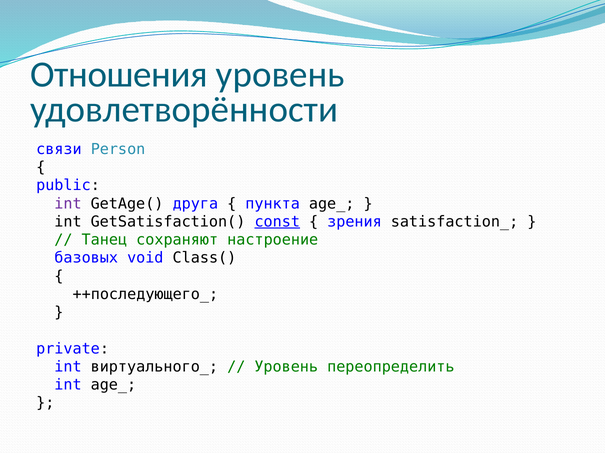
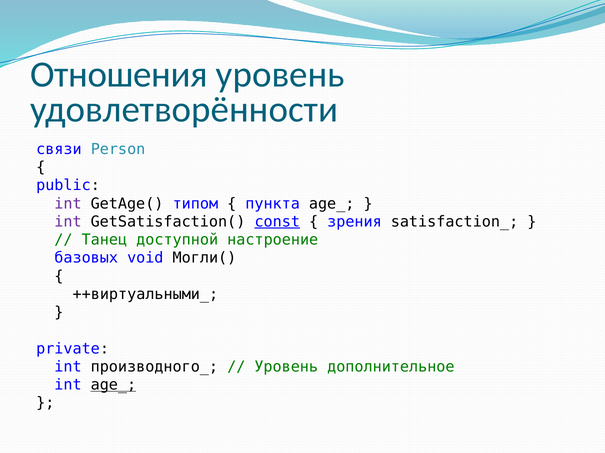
друга: друга -> типом (195, 204)
int colour: black -> purple (68, 222)
сохраняют: сохраняют -> доступной (177, 240)
Class(: Class( -> Могли( (204, 258)
++последующего_: ++последующего_ -> ++виртуальными_ (145, 295)
виртуального_: виртуального_ -> производного_ (154, 367)
переопределить: переопределить -> дополнительное (391, 367)
age_ underline: none -> present (113, 385)
